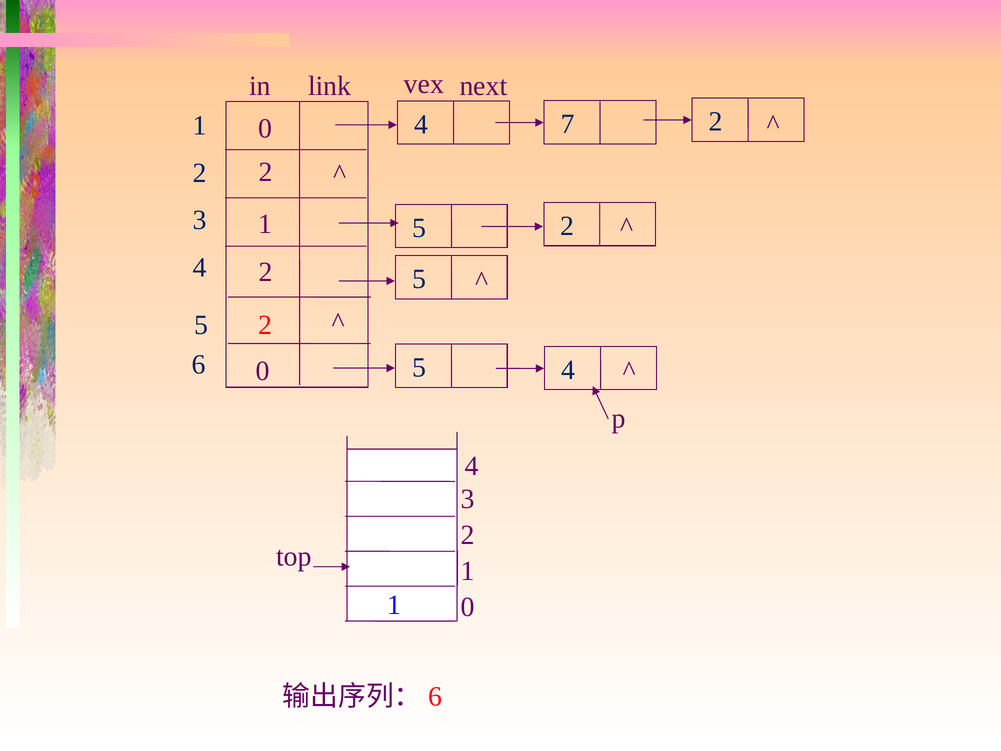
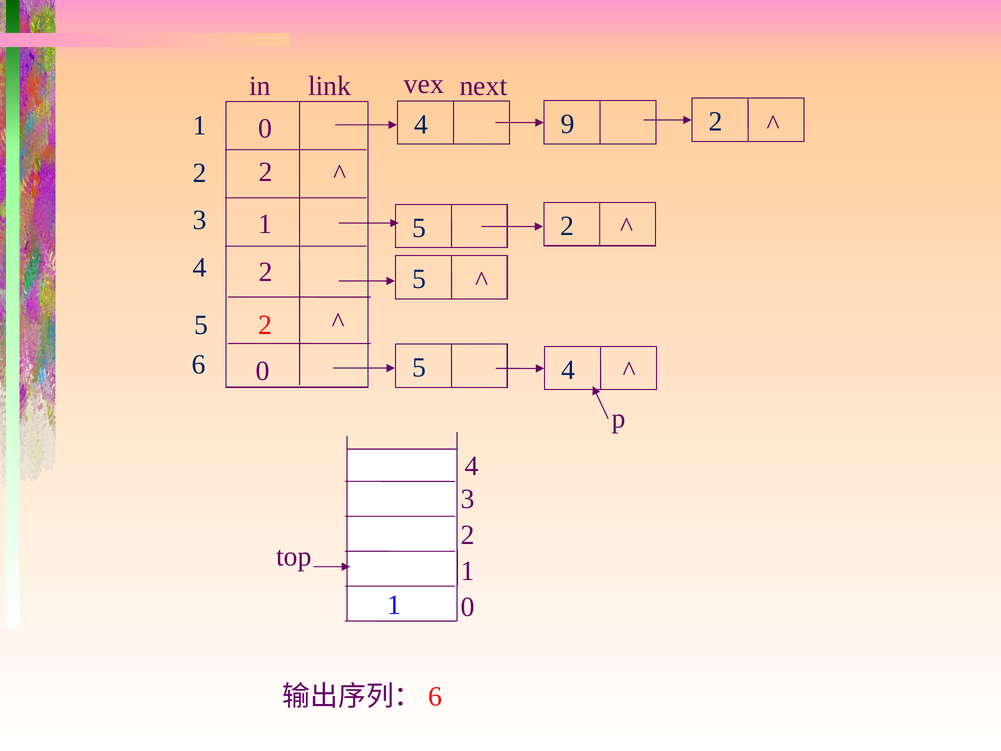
7: 7 -> 9 (568, 124)
